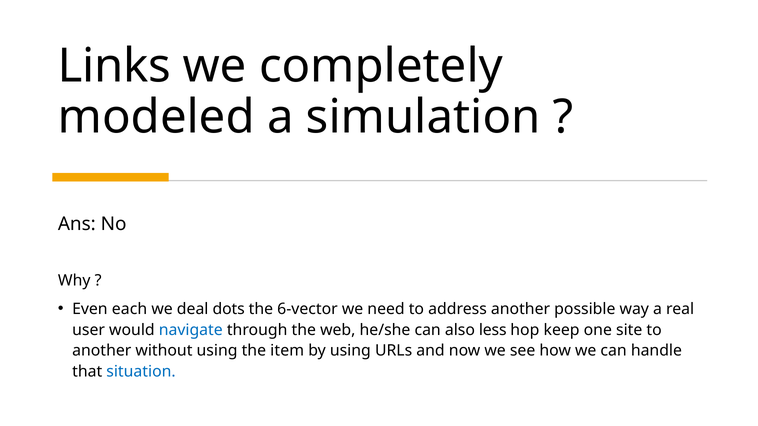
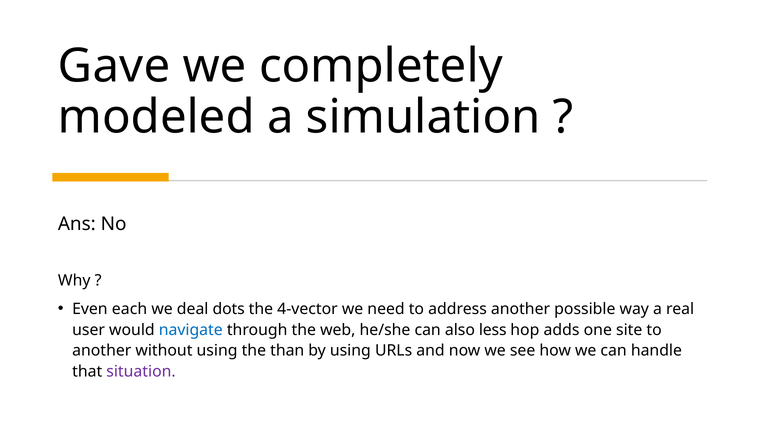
Links: Links -> Gave (114, 66)
6-vector: 6-vector -> 4-vector (307, 309)
keep: keep -> adds (562, 330)
item: item -> than (287, 351)
situation colour: blue -> purple (141, 372)
